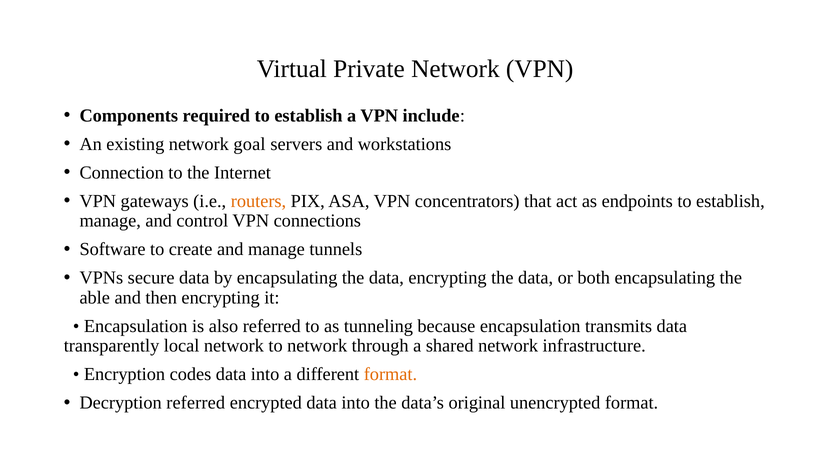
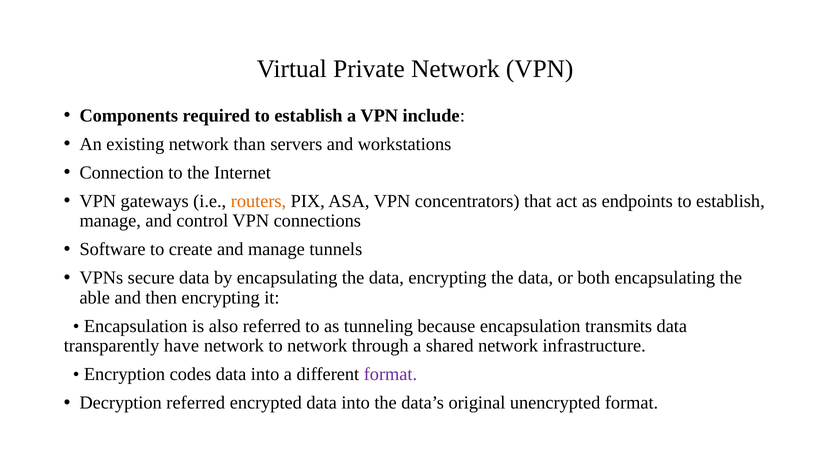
goal: goal -> than (250, 144)
local: local -> have (182, 346)
format colour: orange -> purple (390, 374)
